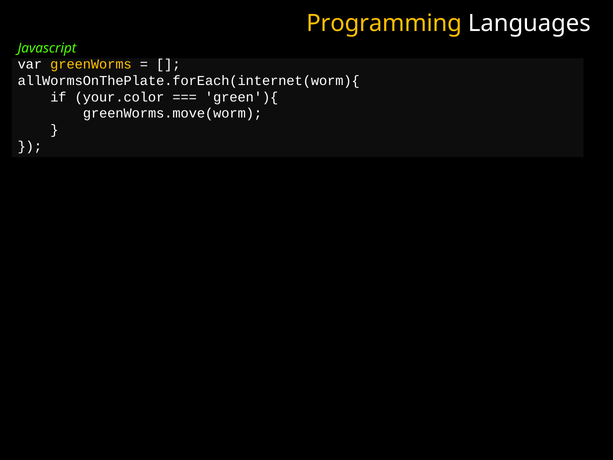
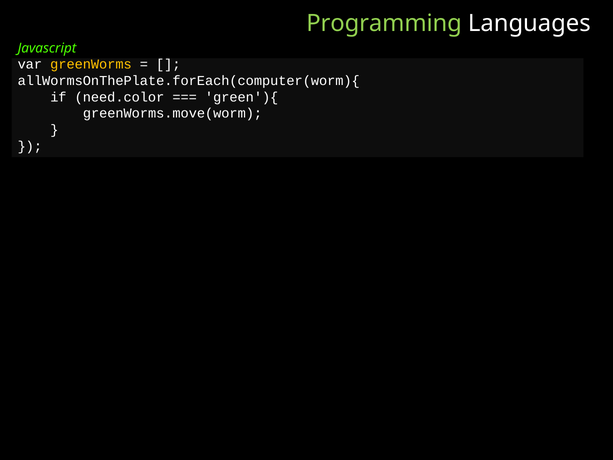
Programming colour: yellow -> light green (384, 23)
allWormsOnThePlate.forEach(internet(worm){: allWormsOnThePlate.forEach(internet(worm){ -> allWormsOnThePlate.forEach(computer(worm){ (189, 81)
your.color: your.color -> need.color (119, 97)
